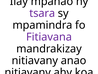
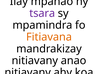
Fitiavana colour: purple -> orange (49, 37)
